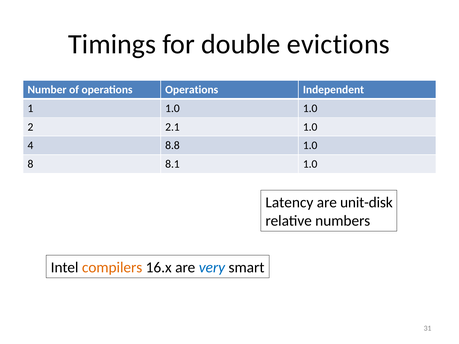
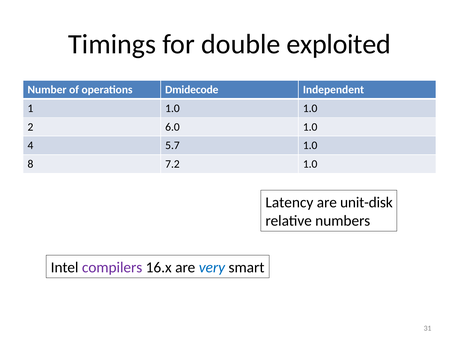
evictions: evictions -> exploited (339, 44)
operations Operations: Operations -> Dmidecode (192, 90)
2.1: 2.1 -> 6.0 (172, 127)
8.8: 8.8 -> 5.7 (172, 146)
8.1: 8.1 -> 7.2 (172, 164)
compilers colour: orange -> purple (112, 268)
